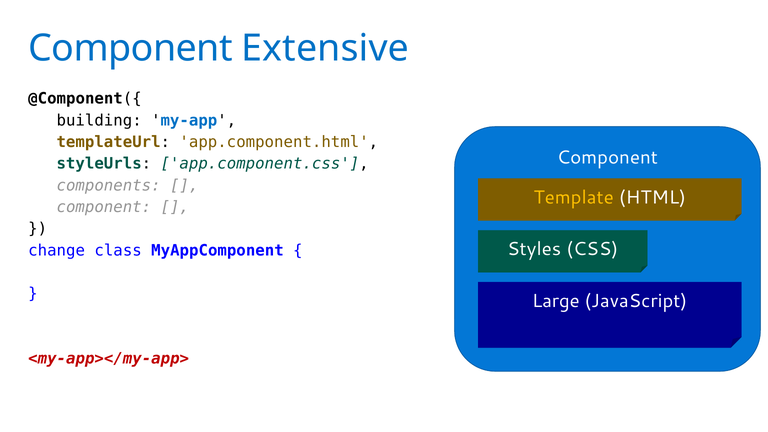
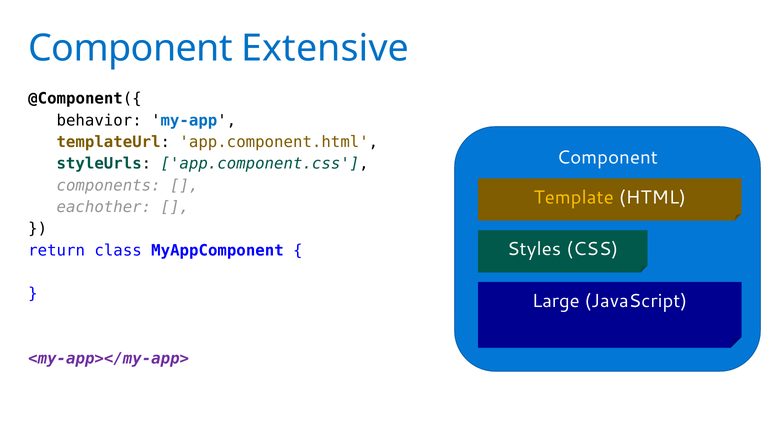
building: building -> behavior (99, 120)
component: component -> eachother (104, 207)
change: change -> return (57, 250)
<my-app></my-app> colour: red -> purple (109, 359)
